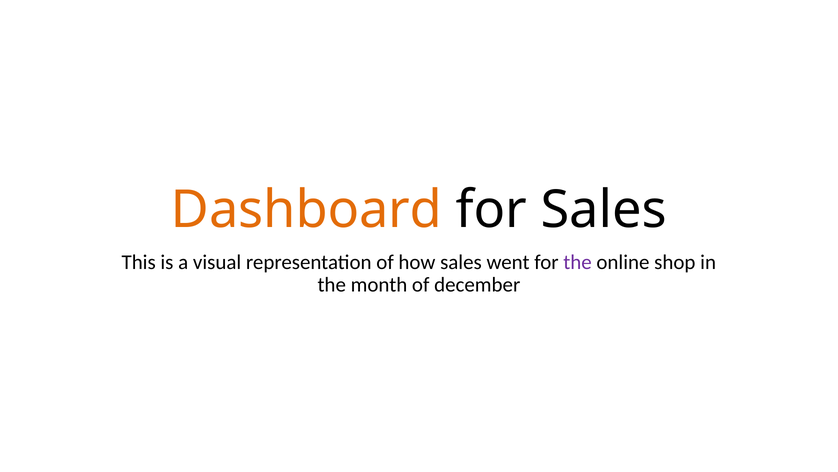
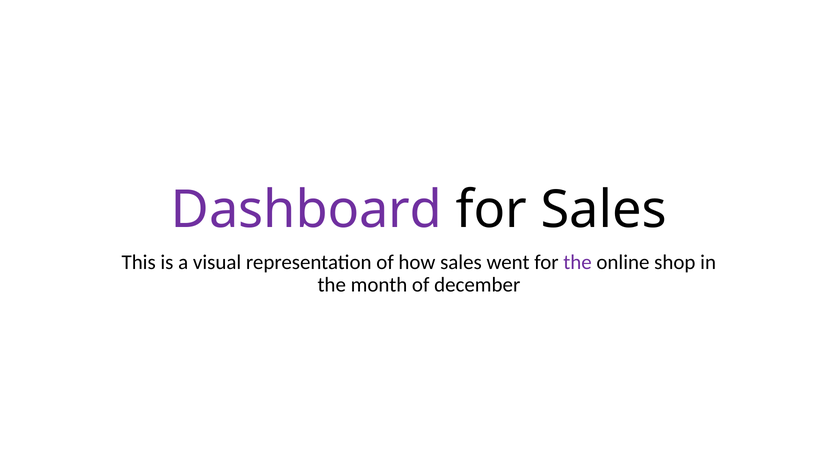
Dashboard colour: orange -> purple (307, 209)
